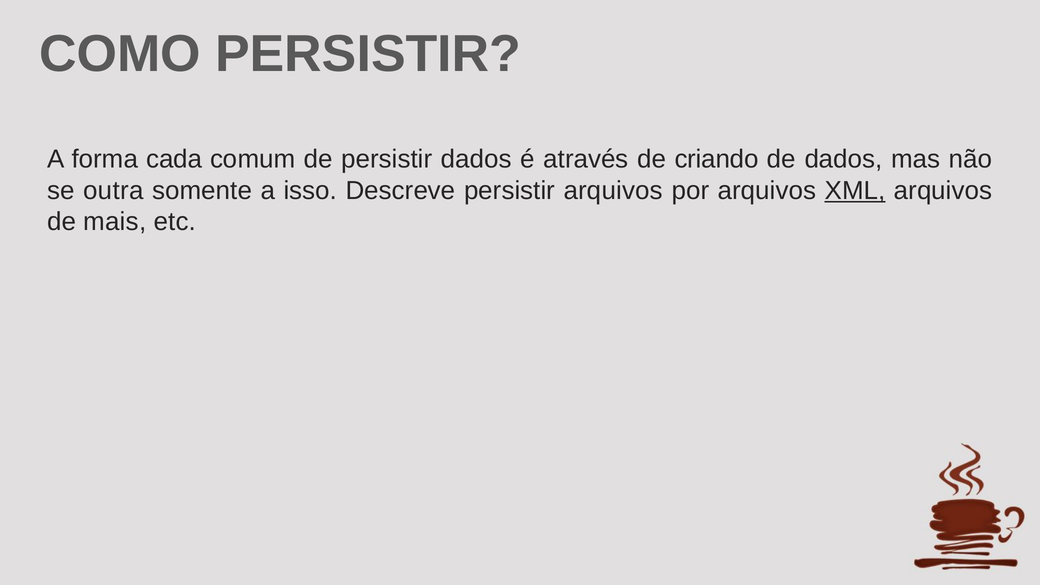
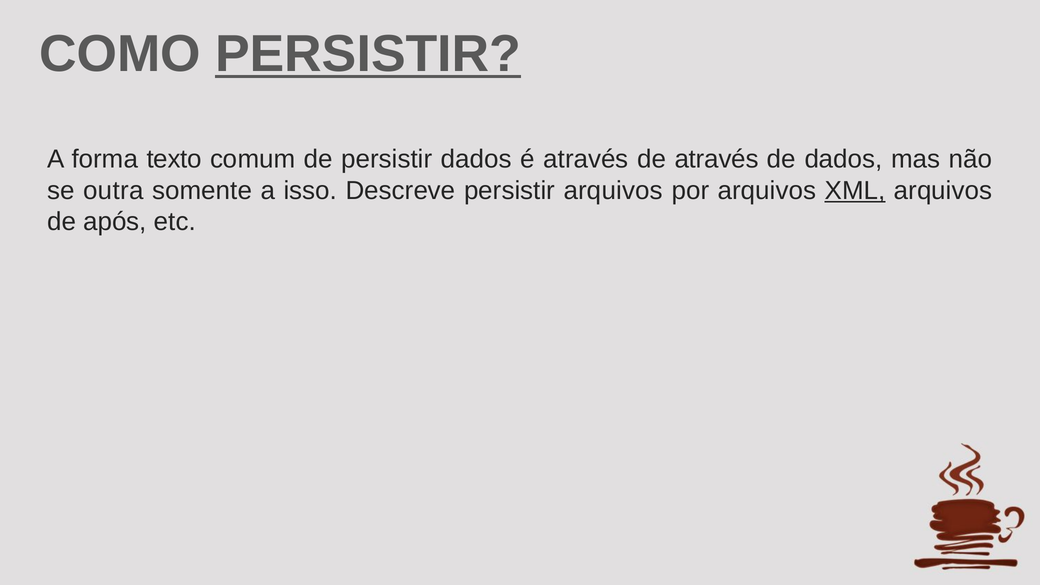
PERSISTIR underline: none -> present (368, 54)
cada: cada -> texto (174, 159)
de criando: criando -> através (717, 159)
mais: mais -> após (115, 222)
